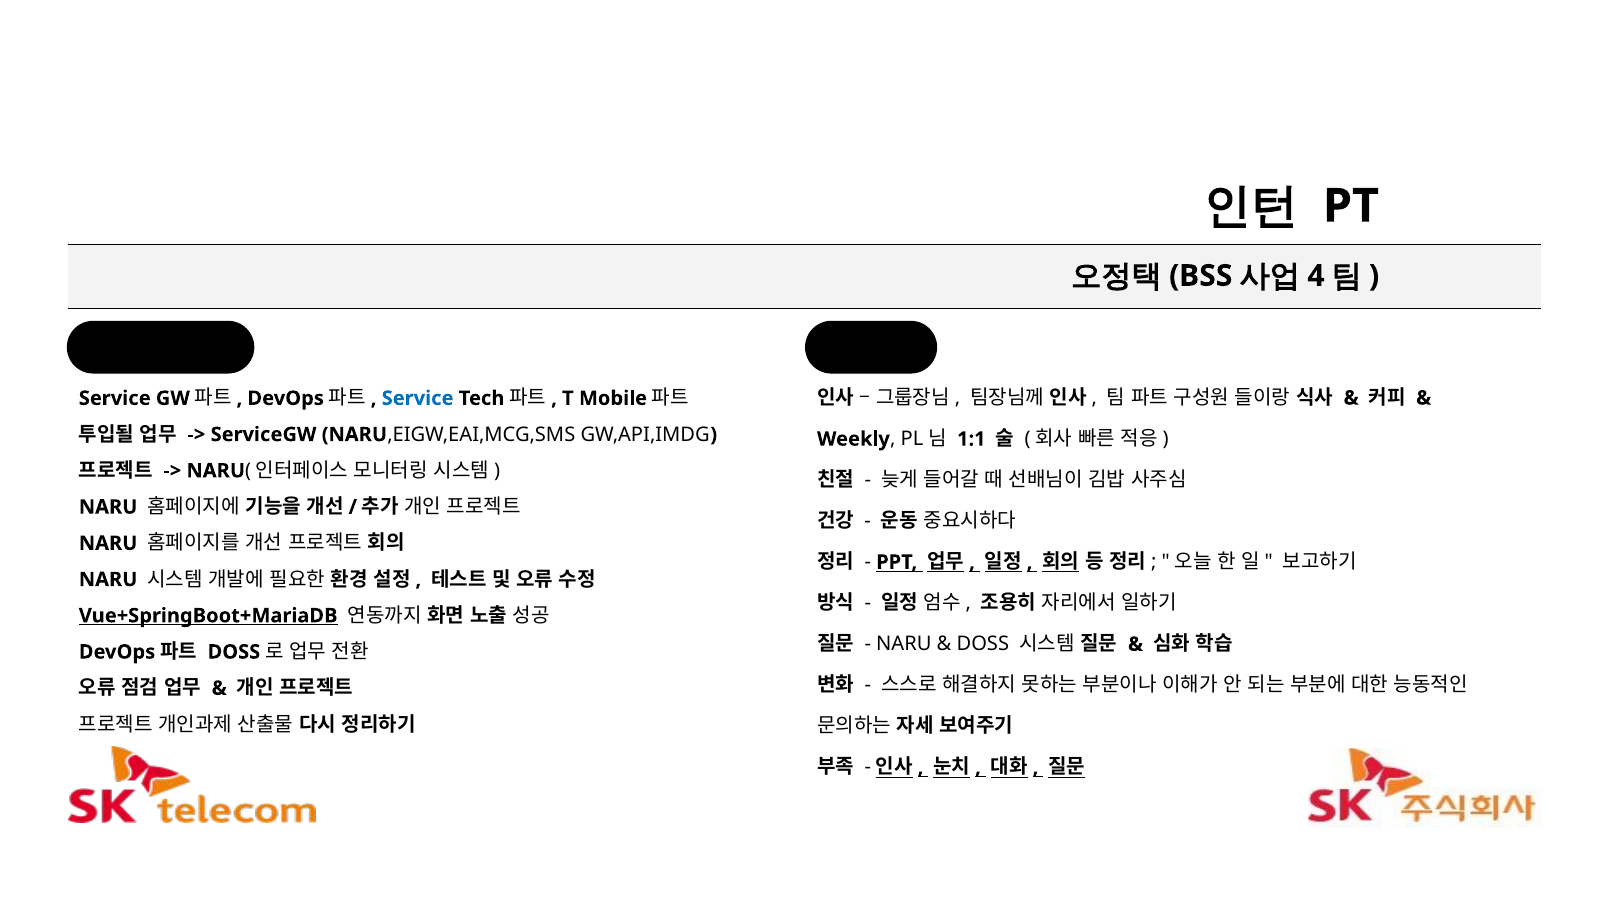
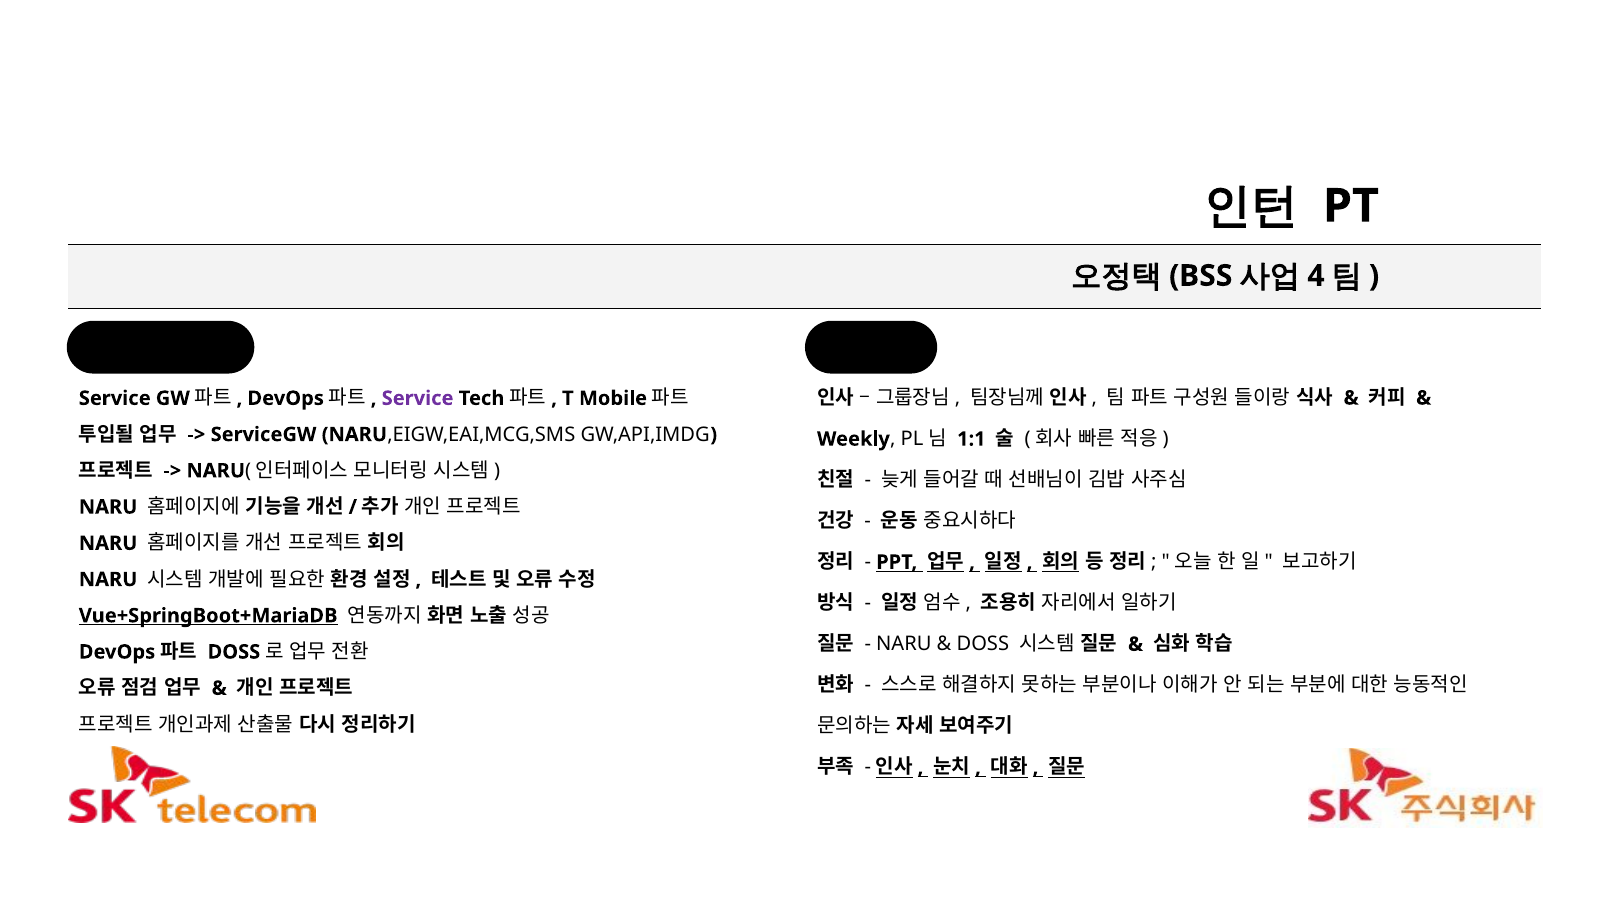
Service colour: blue -> purple (418, 398)
